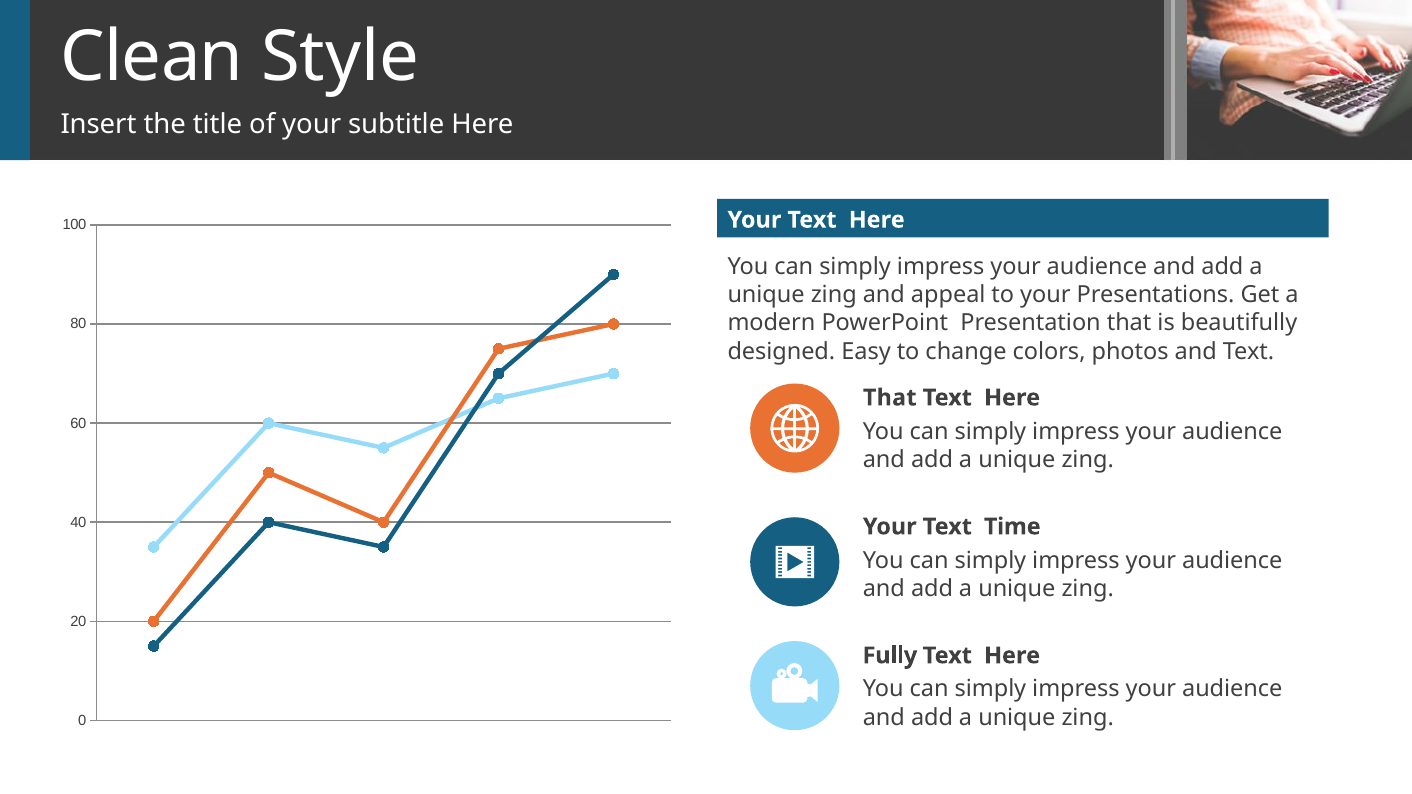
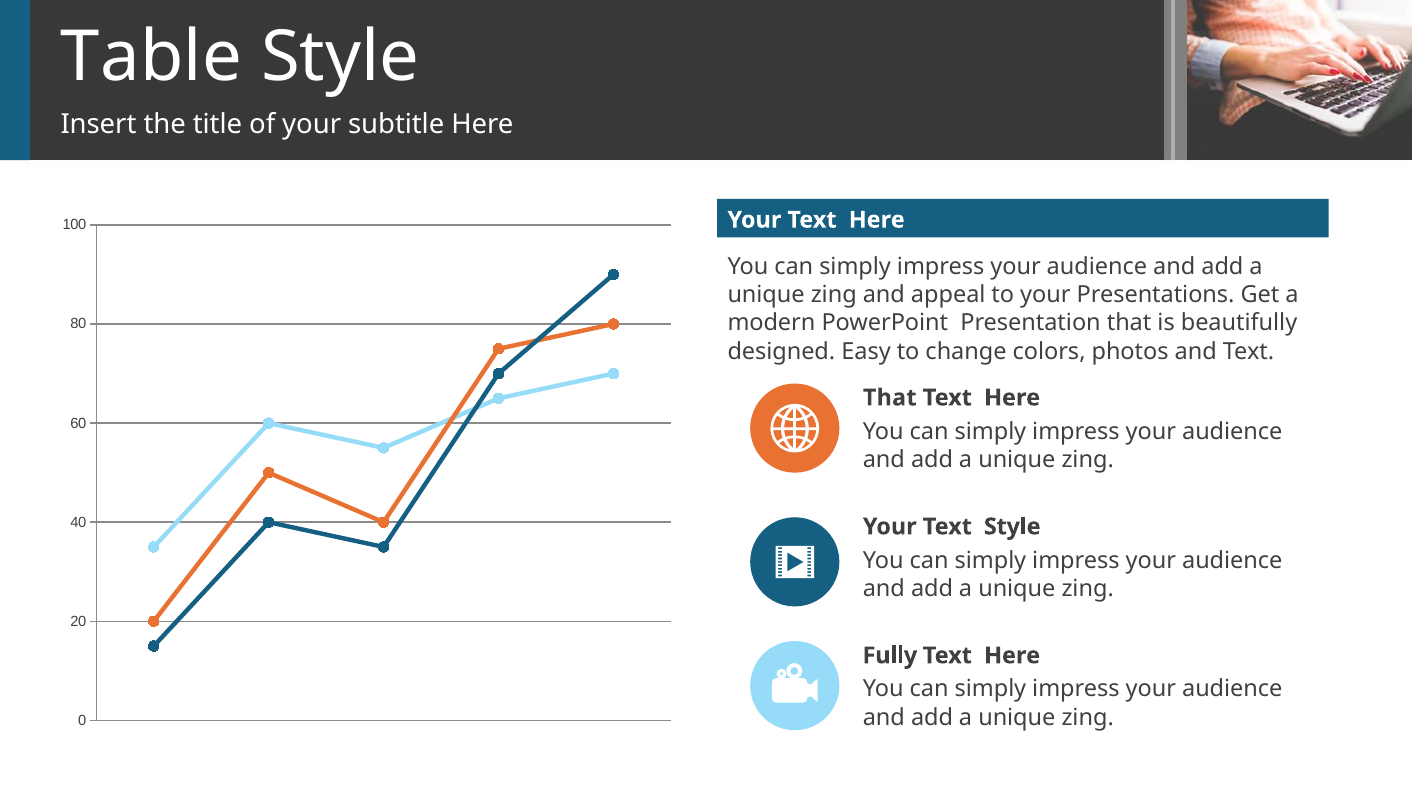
Clean: Clean -> Table (151, 57)
Text Time: Time -> Style (1012, 527)
